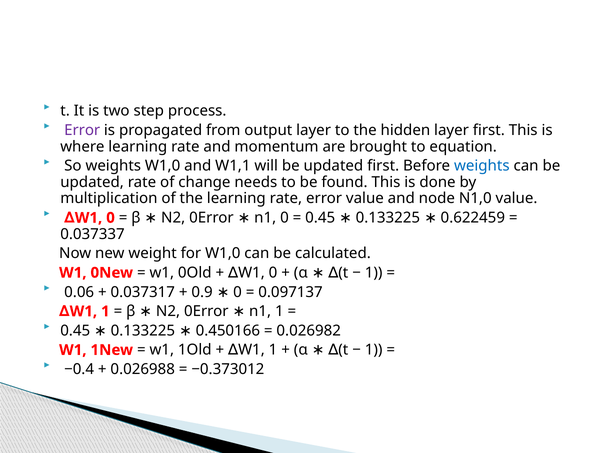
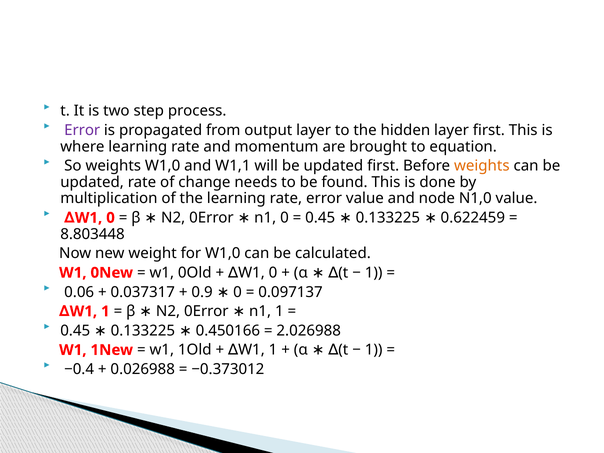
weights colour: blue -> orange (482, 166)
0.037337: 0.037337 -> 8.803448 (93, 234)
0.026982: 0.026982 -> 2.026988 (309, 331)
